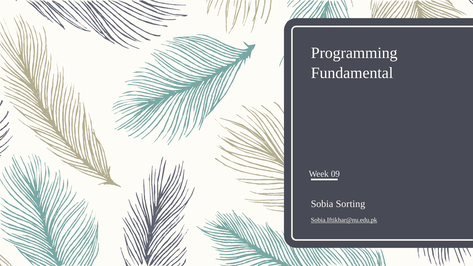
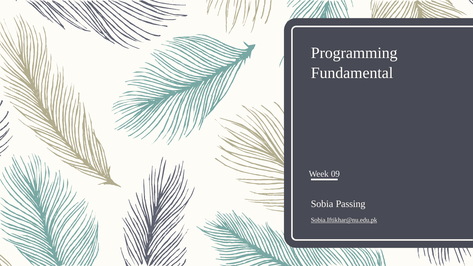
Sorting: Sorting -> Passing (351, 204)
